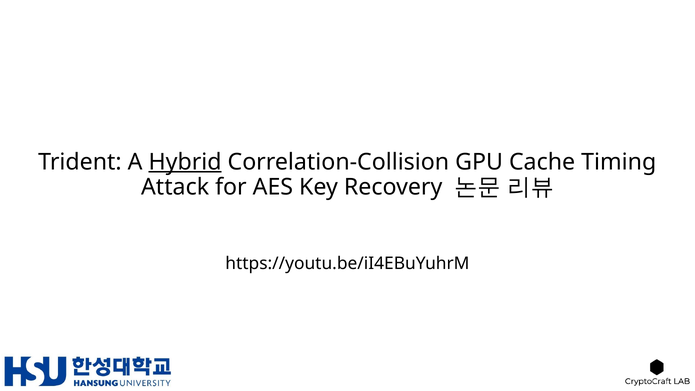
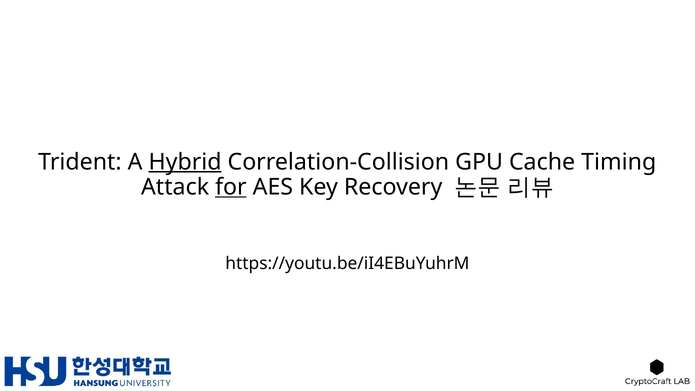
for underline: none -> present (231, 187)
